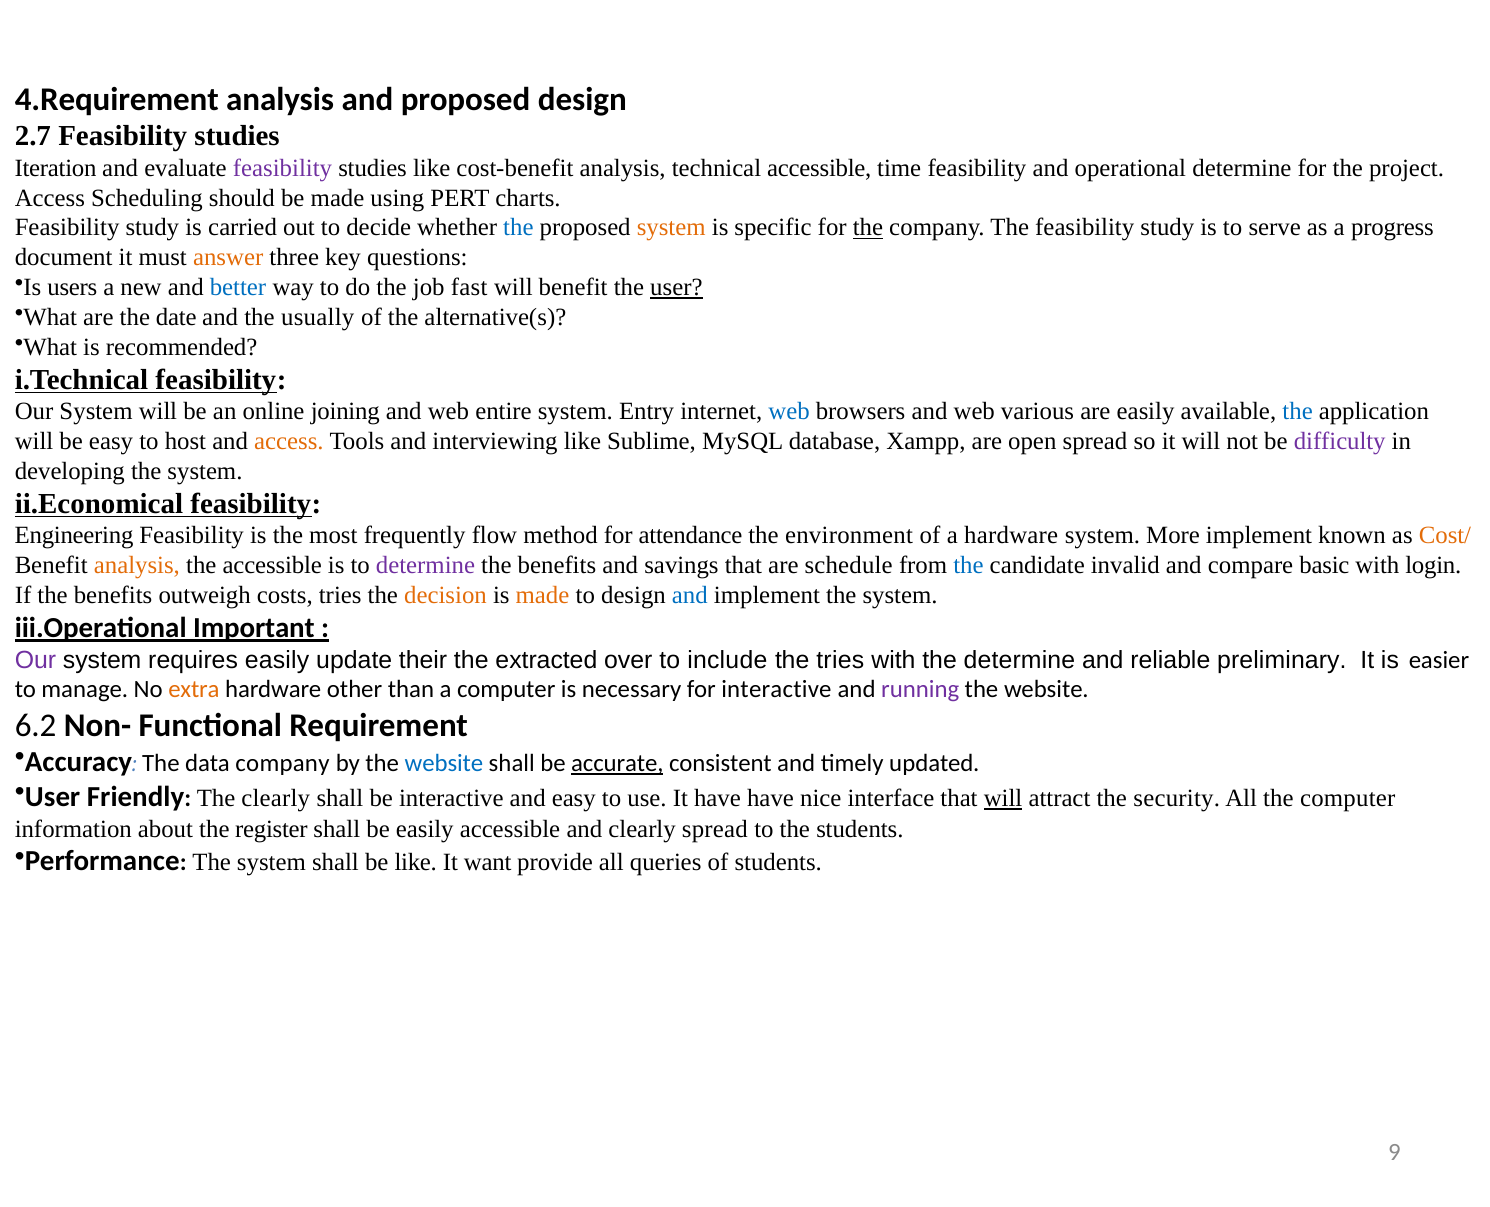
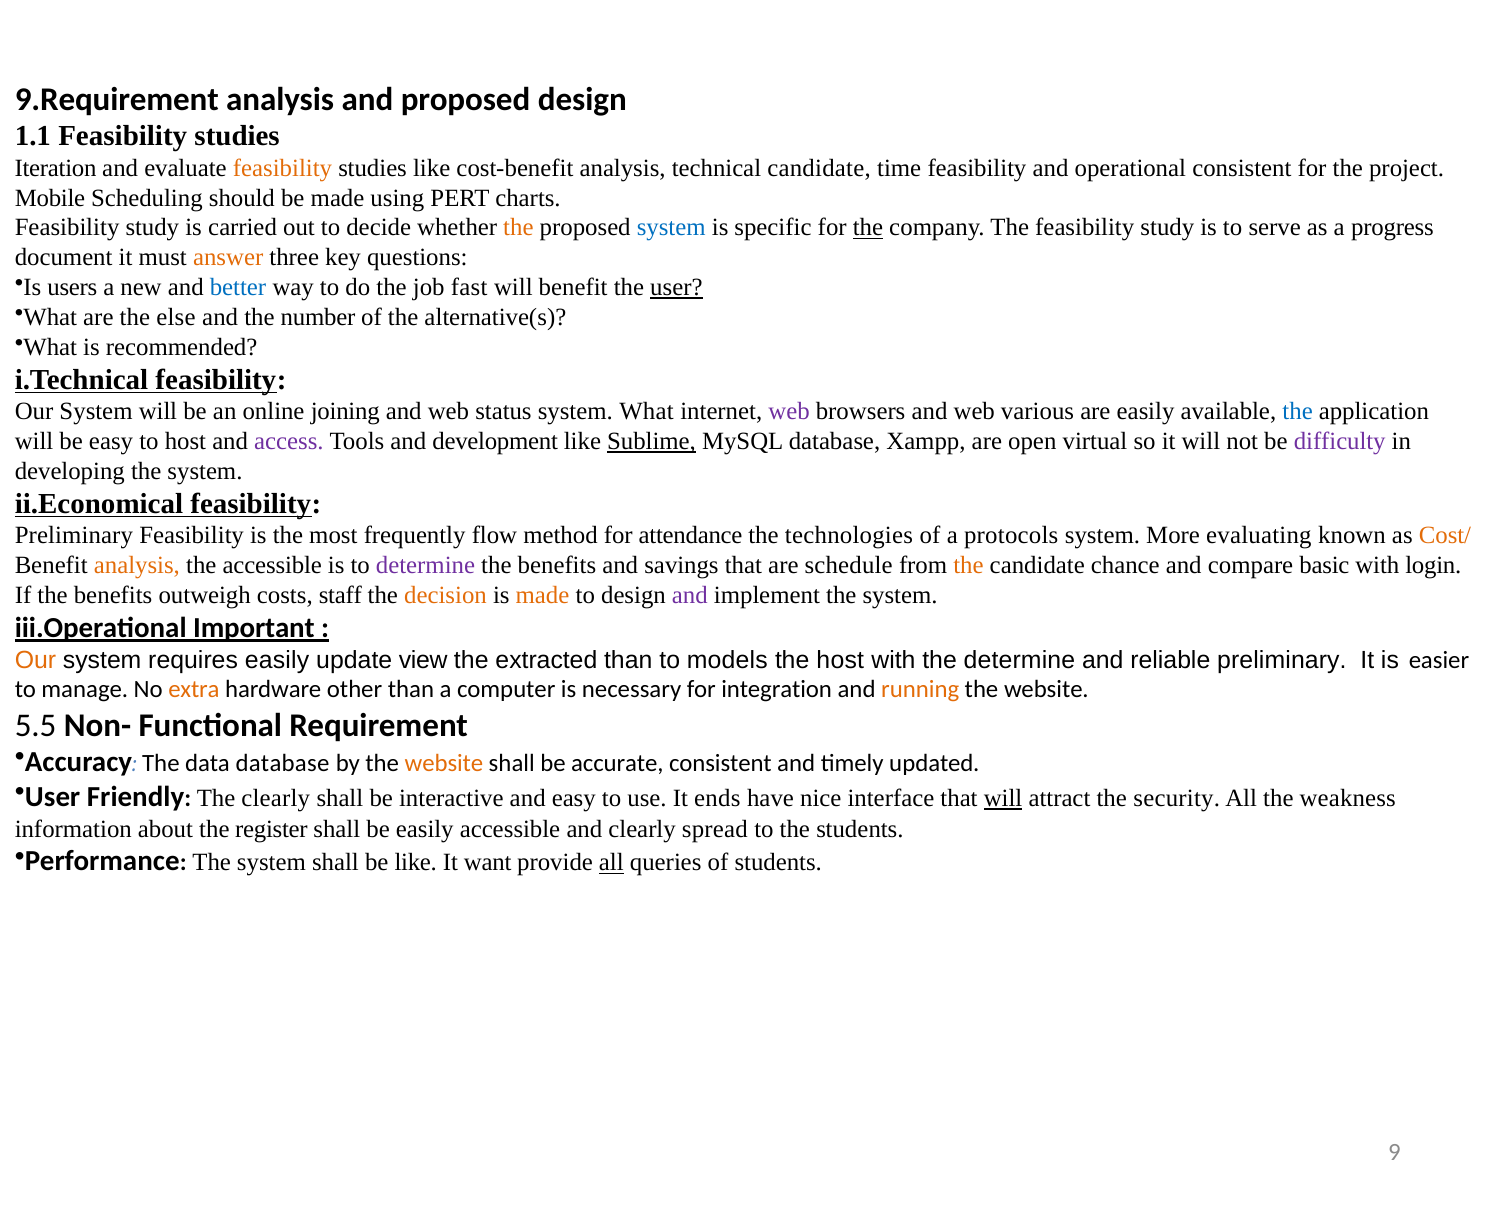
4.Requirement: 4.Requirement -> 9.Requirement (117, 99)
2.7: 2.7 -> 1.1 (33, 136)
feasibility colour: purple -> orange (282, 168)
technical accessible: accessible -> candidate (819, 168)
operational determine: determine -> consistent (1242, 168)
Access: Access -> Mobile (50, 198)
the colour: blue -> orange (518, 228)
system colour: orange -> blue (671, 228)
date: date -> else (176, 317)
usually: usually -> number (318, 317)
entire: entire -> status (503, 412)
system Entry: Entry -> What (646, 412)
web colour: blue -> purple (789, 412)
access colour: orange -> purple (289, 441)
interviewing: interviewing -> development (495, 441)
Sublime underline: none -> present (651, 441)
open spread: spread -> virtual (1095, 441)
Engineering: Engineering -> Preliminary (74, 536)
environment: environment -> technologies (849, 536)
a hardware: hardware -> protocols (1011, 536)
More implement: implement -> evaluating (1259, 536)
the colour: blue -> orange (968, 566)
invalid: invalid -> chance (1125, 566)
costs tries: tries -> staff (340, 595)
and colour: blue -> purple (690, 595)
Our colour: purple -> orange (35, 660)
their: their -> view (423, 660)
extracted over: over -> than (628, 660)
include: include -> models (727, 660)
the tries: tries -> host (840, 660)
for interactive: interactive -> integration (777, 690)
running colour: purple -> orange (920, 690)
6.2: 6.2 -> 5.5 (36, 725)
data company: company -> database (282, 763)
website colour: blue -> orange (444, 763)
accurate underline: present -> none (617, 763)
It have: have -> ends (717, 798)
the computer: computer -> weakness (1348, 798)
all underline: none -> present (611, 863)
